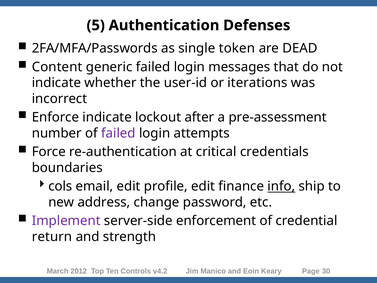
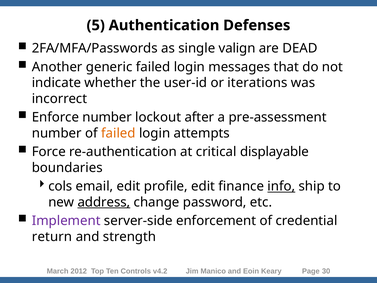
token: token -> valign (237, 48)
Content: Content -> Another (57, 67)
Enforce indicate: indicate -> number (107, 117)
failed colour: purple -> orange (118, 133)
credentials: credentials -> displayable (274, 152)
address underline: none -> present (104, 202)
